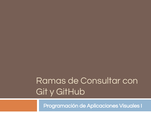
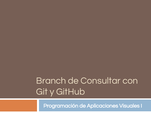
Ramas: Ramas -> Branch (51, 81)
